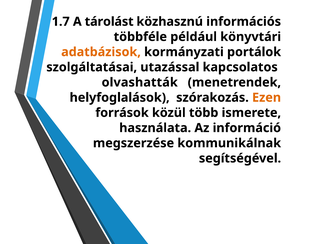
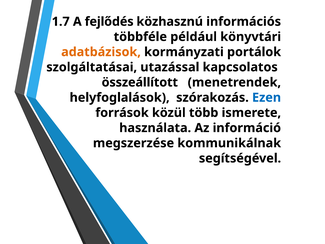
tárolást: tárolást -> fejlődés (109, 22)
olvashatták: olvashatták -> összeállított (140, 82)
Ezen colour: orange -> blue (267, 97)
